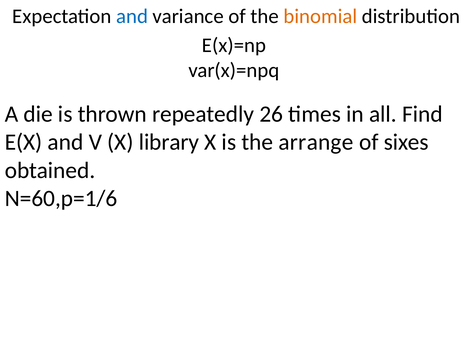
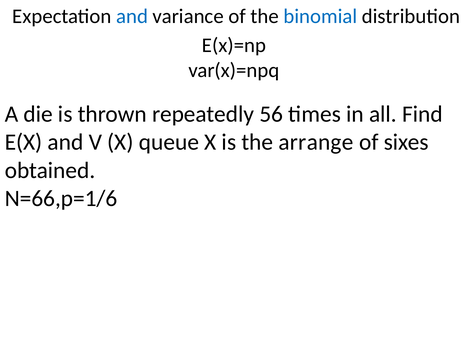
binomial colour: orange -> blue (320, 16)
26: 26 -> 56 (271, 114)
library: library -> queue (169, 142)
N=60,p=1/6: N=60,p=1/6 -> N=66,p=1/6 (61, 198)
